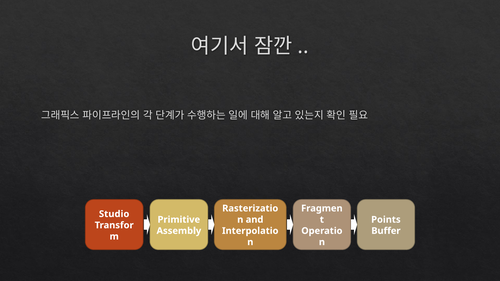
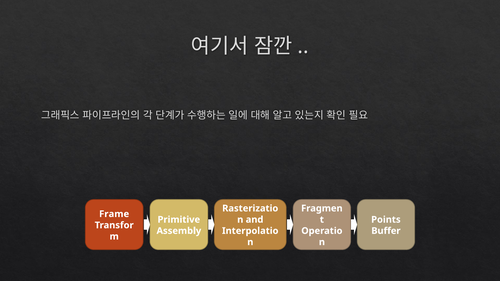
Studio: Studio -> Frame (114, 214)
